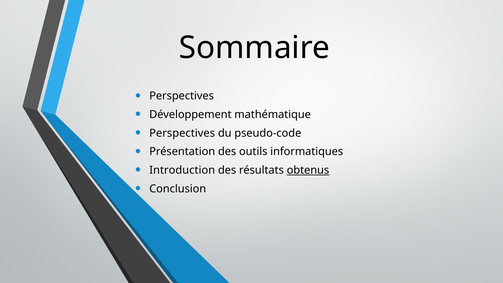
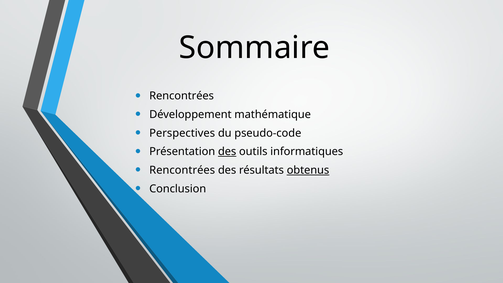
Perspectives: Perspectives -> Rencontrées (182, 96)
des underline: none -> present (227, 152)
Introduction: Introduction -> Rencontrées (182, 170)
